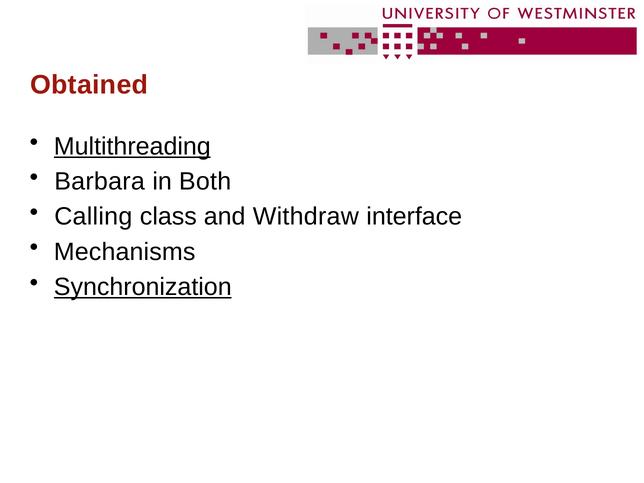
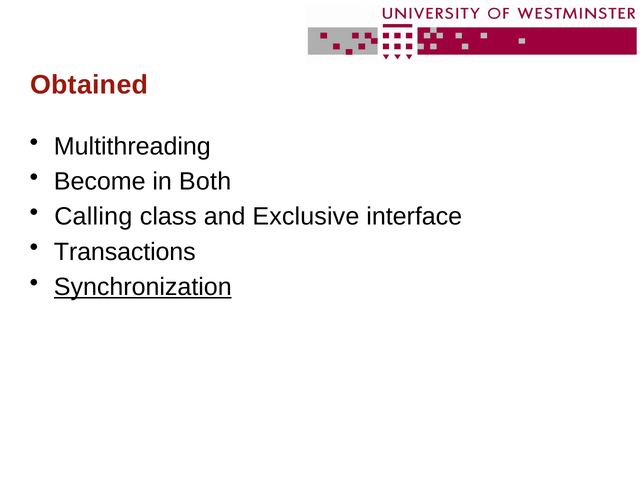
Multithreading underline: present -> none (132, 146)
Barbara: Barbara -> Become (100, 182)
Withdraw: Withdraw -> Exclusive (306, 217)
Mechanisms: Mechanisms -> Transactions (125, 252)
